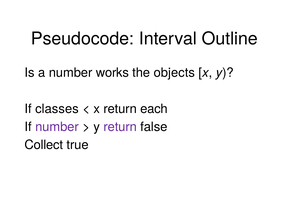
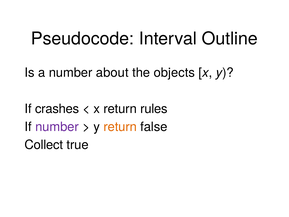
works: works -> about (112, 73)
classes: classes -> crashes (57, 109)
each: each -> rules (154, 109)
return colour: purple -> orange (120, 127)
